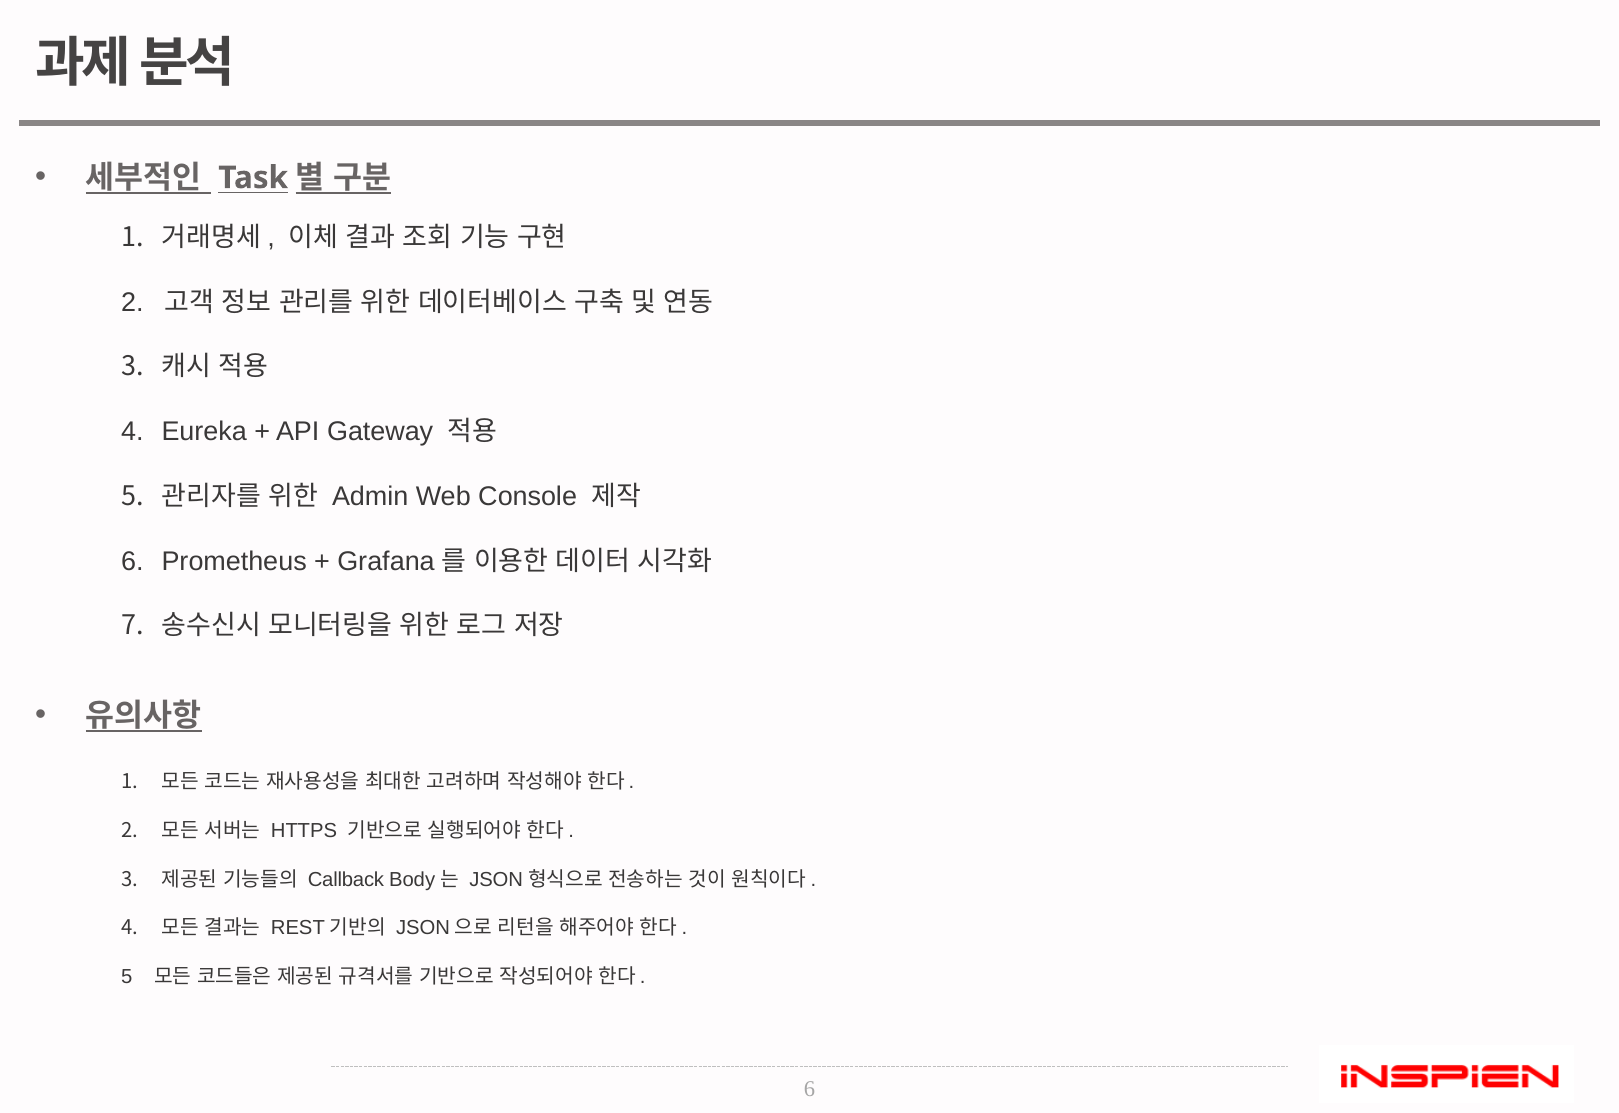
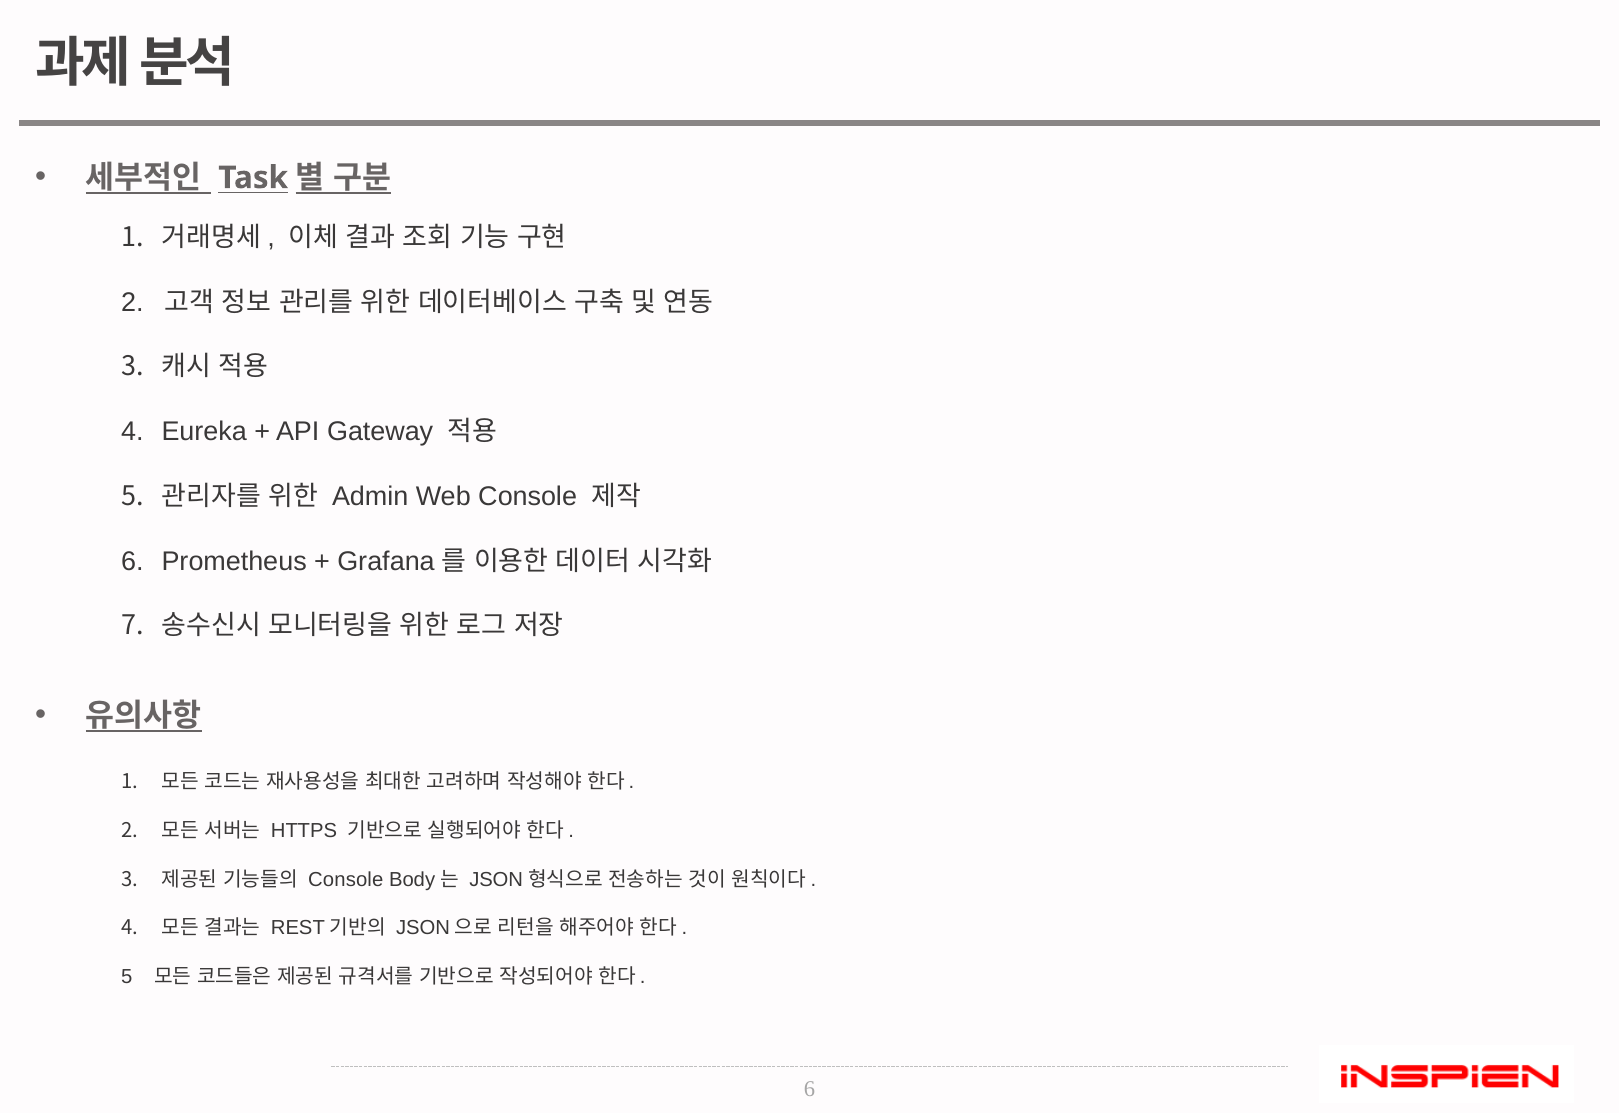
Callback: Callback -> Console (346, 880)
